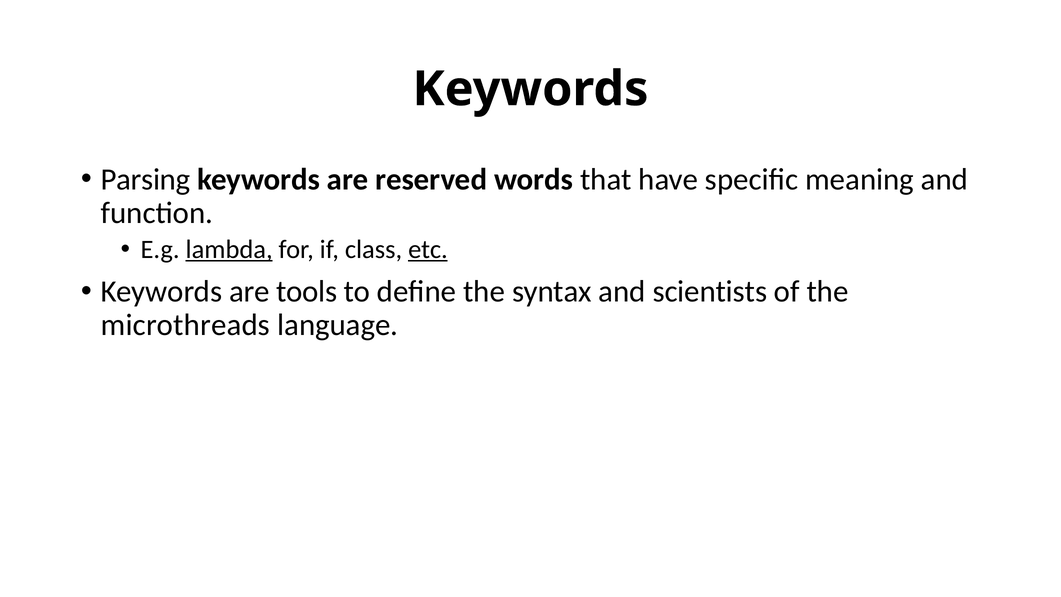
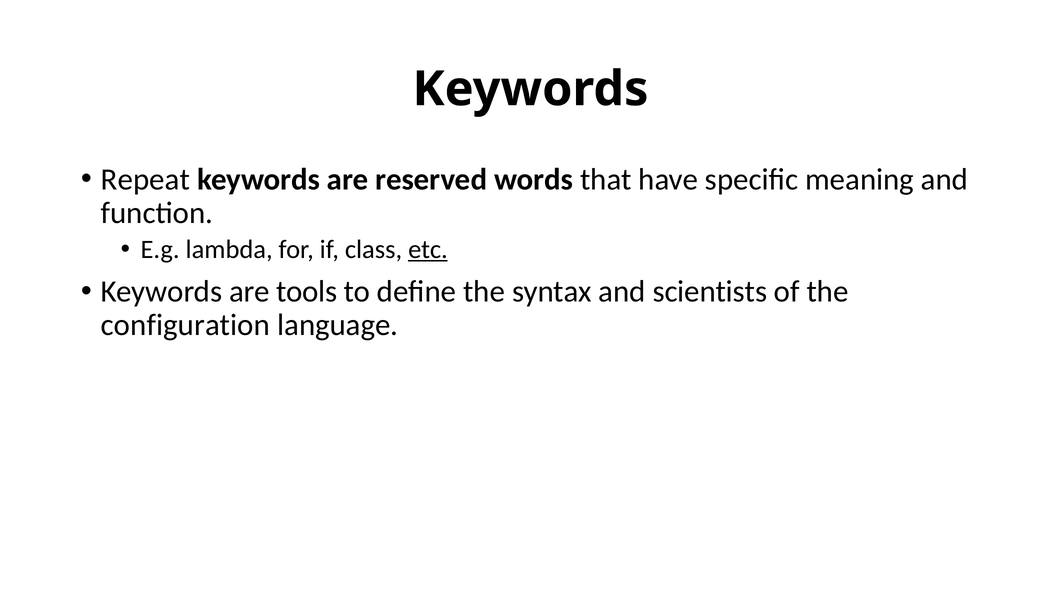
Parsing: Parsing -> Repeat (145, 179)
lambda underline: present -> none (229, 249)
microthreads: microthreads -> configuration (185, 325)
